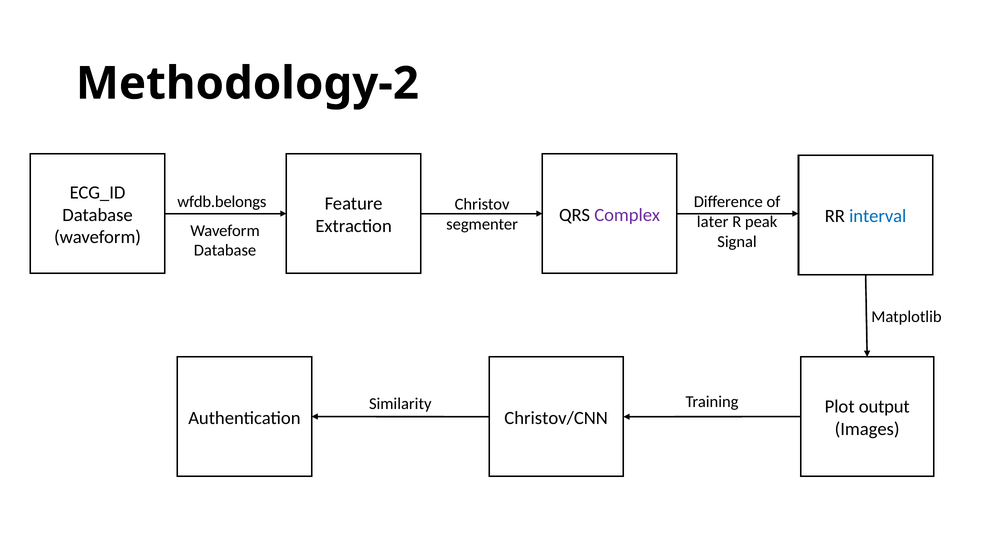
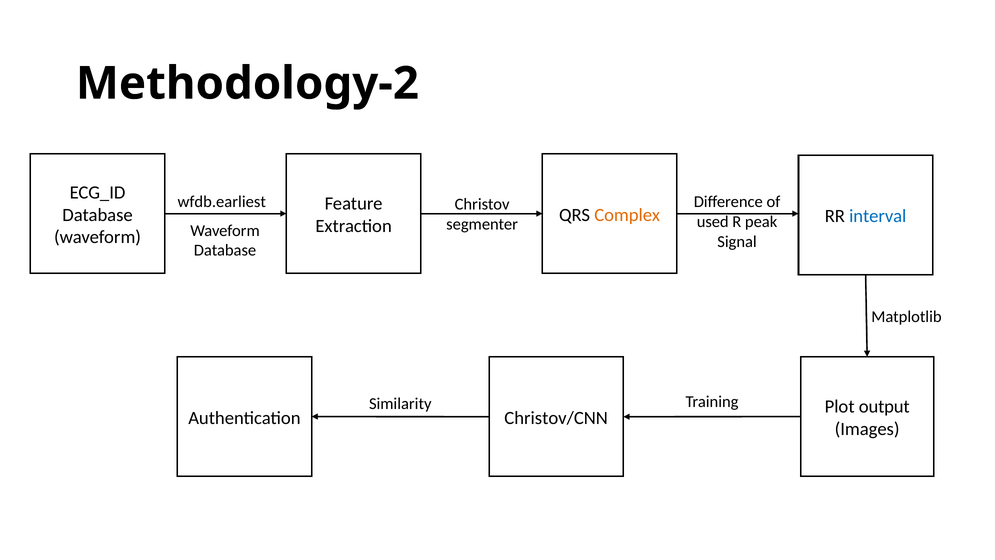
wfdb.belongs: wfdb.belongs -> wfdb.earliest (222, 202)
Complex colour: purple -> orange (627, 215)
later: later -> used (713, 222)
